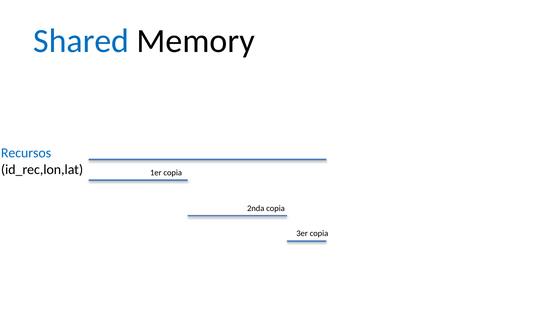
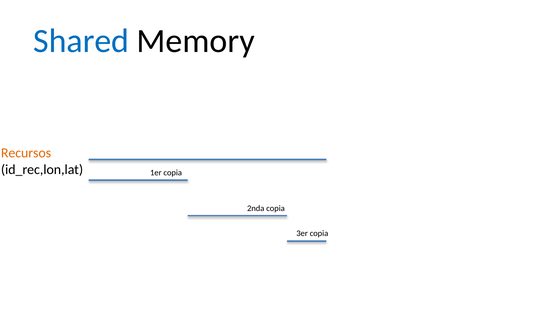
Recursos colour: blue -> orange (26, 153)
